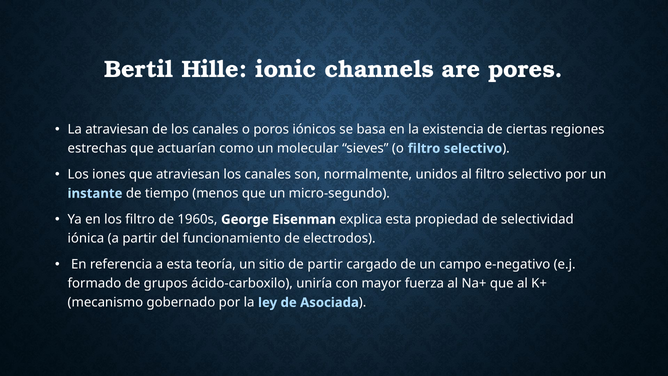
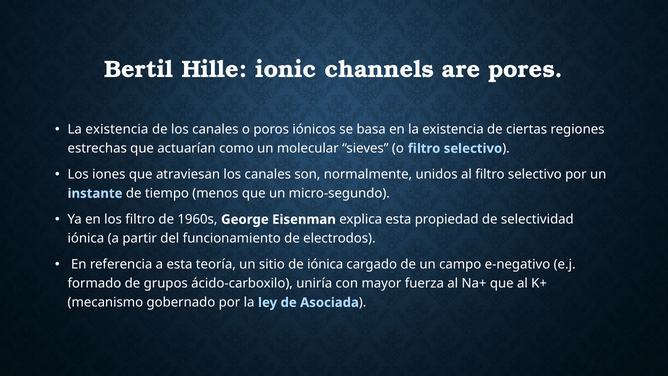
atraviesan: atraviesan -> existencia (117, 129)
de partir: partir -> iónica (325, 264)
